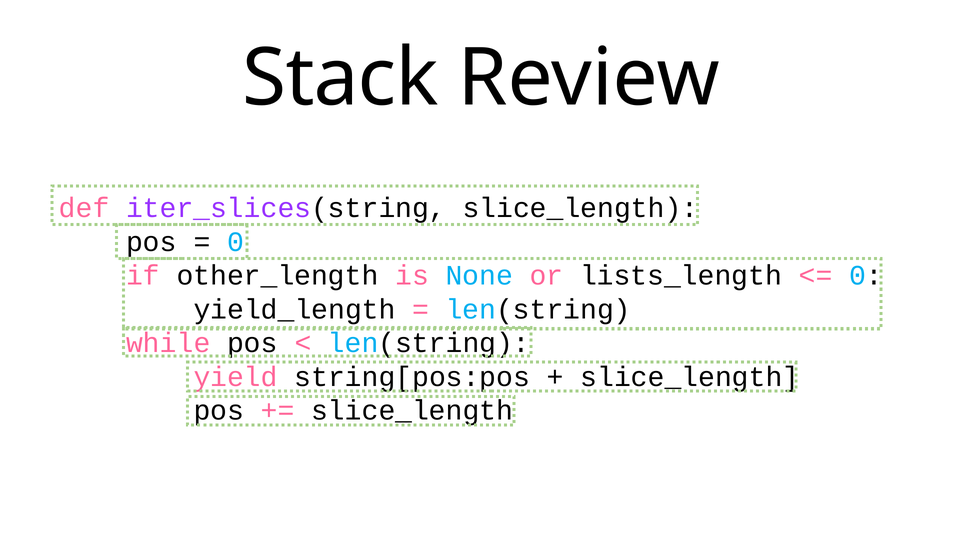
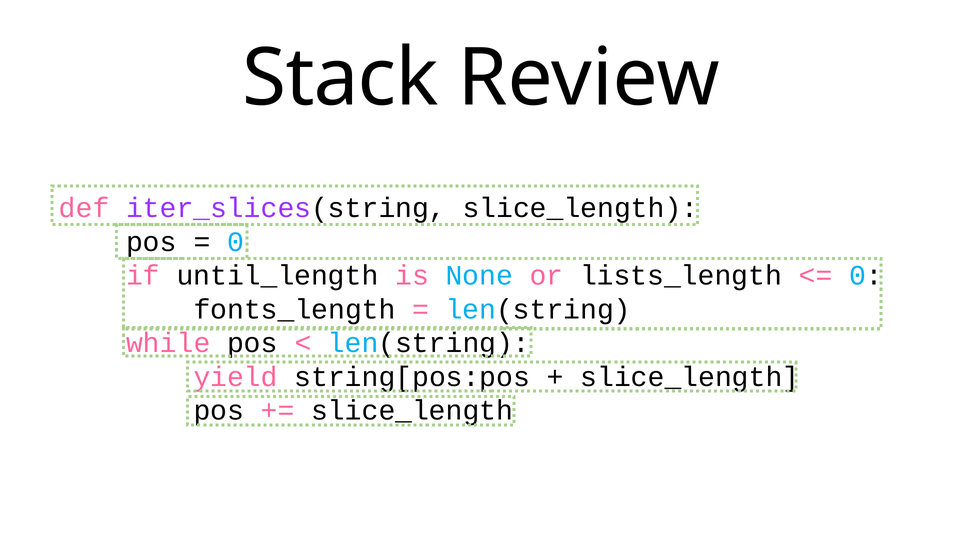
other_length: other_length -> until_length (278, 275)
yield_length: yield_length -> fonts_length (295, 309)
